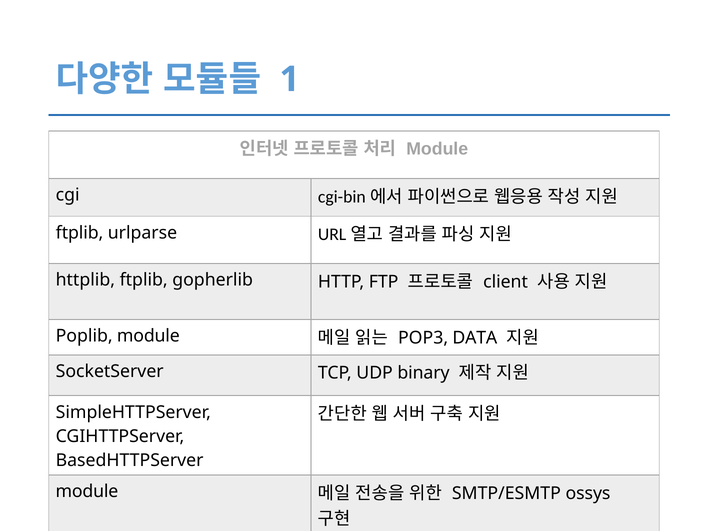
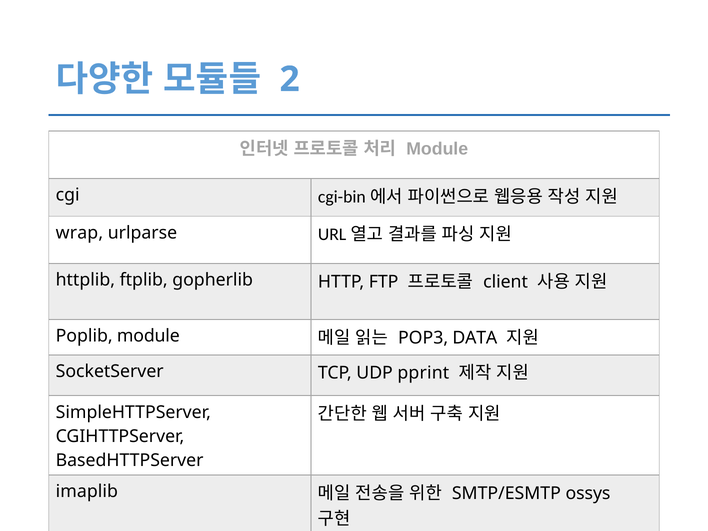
1: 1 -> 2 (290, 79)
ftplib: ftplib -> wrap (79, 233)
binary: binary -> pprint (423, 373)
module: module -> imaplib (87, 492)
